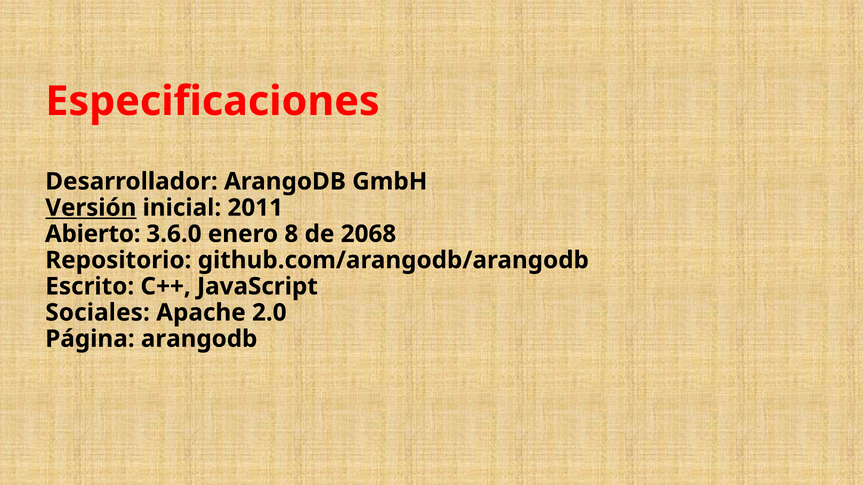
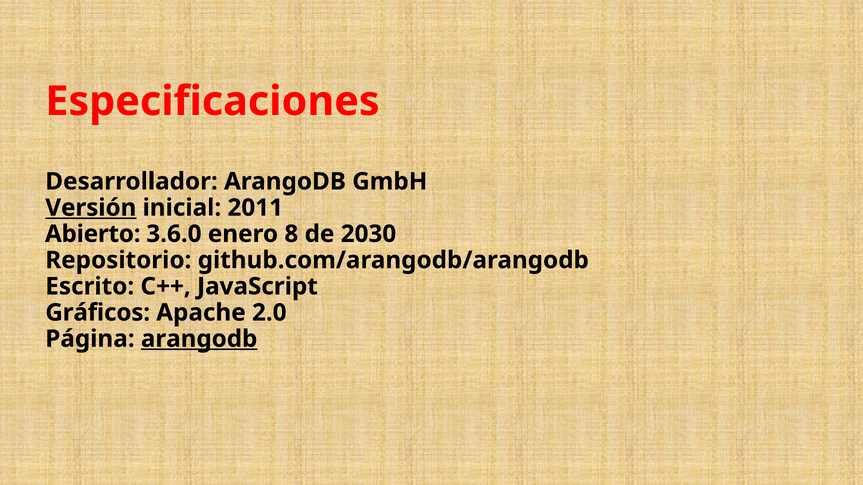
2068: 2068 -> 2030 (368, 234)
Sociales: Sociales -> Gráficos (98, 313)
arangodb underline: none -> present (199, 339)
